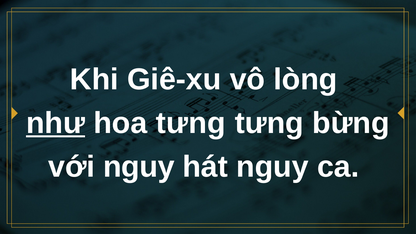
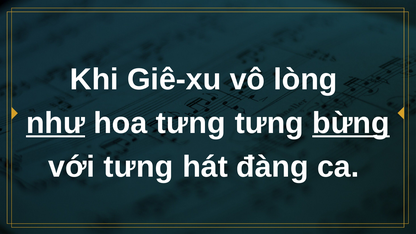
bừng underline: none -> present (351, 123)
với nguy: nguy -> tưng (139, 167)
hát nguy: nguy -> đàng (272, 167)
